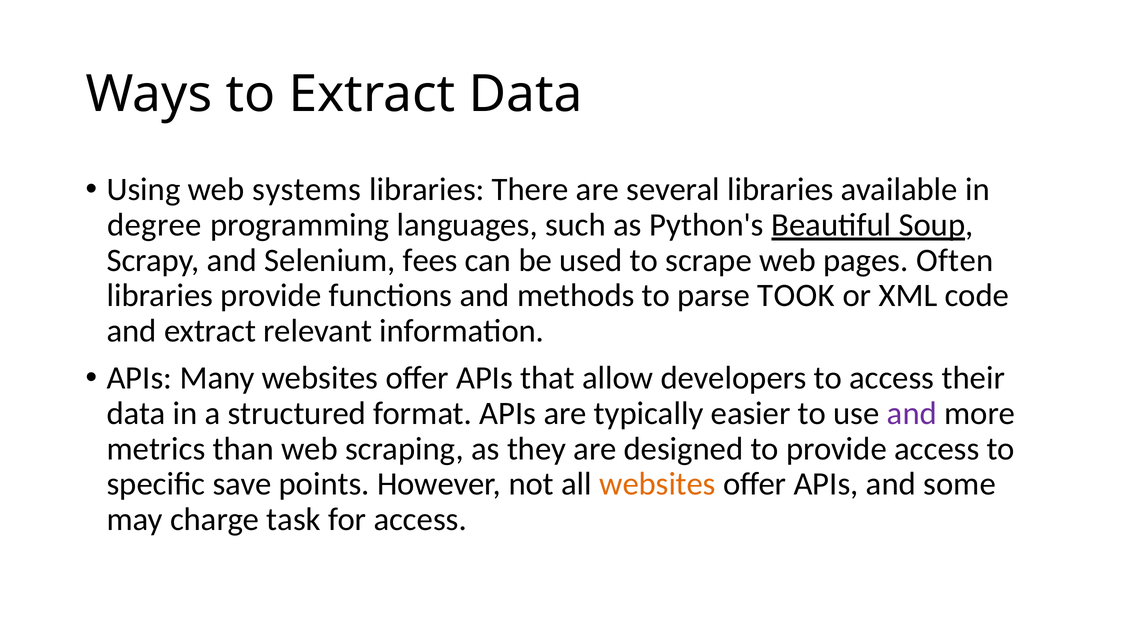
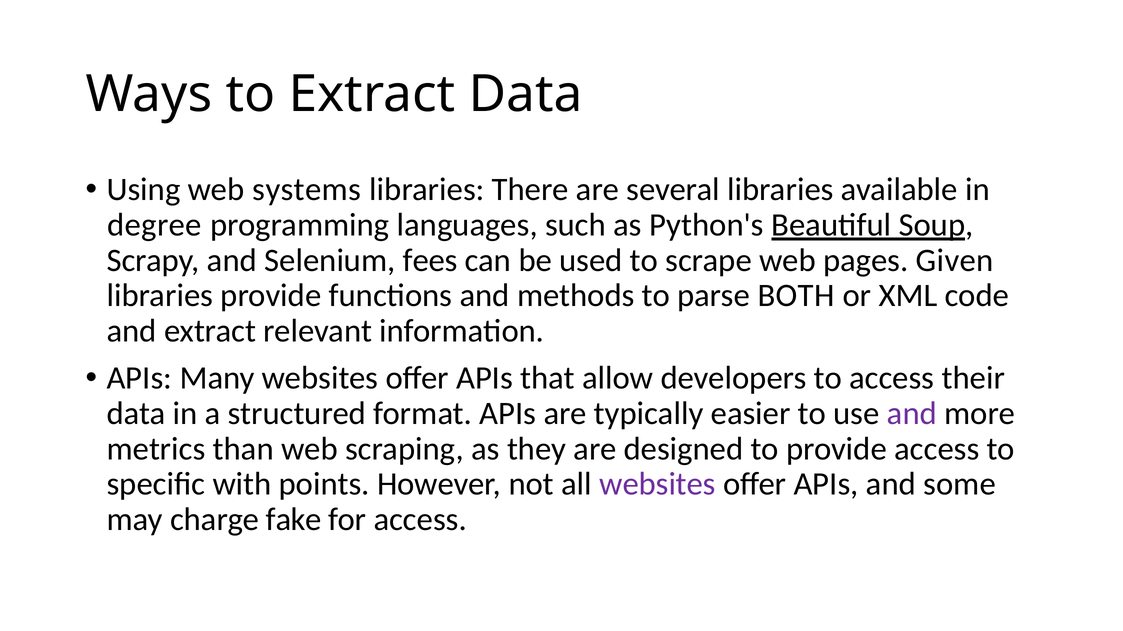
Often: Often -> Given (955, 261)
TOOK: TOOK -> BOTH (796, 296)
save: save -> with (242, 485)
websites colour: orange -> purple (657, 485)
task: task -> fake (294, 520)
